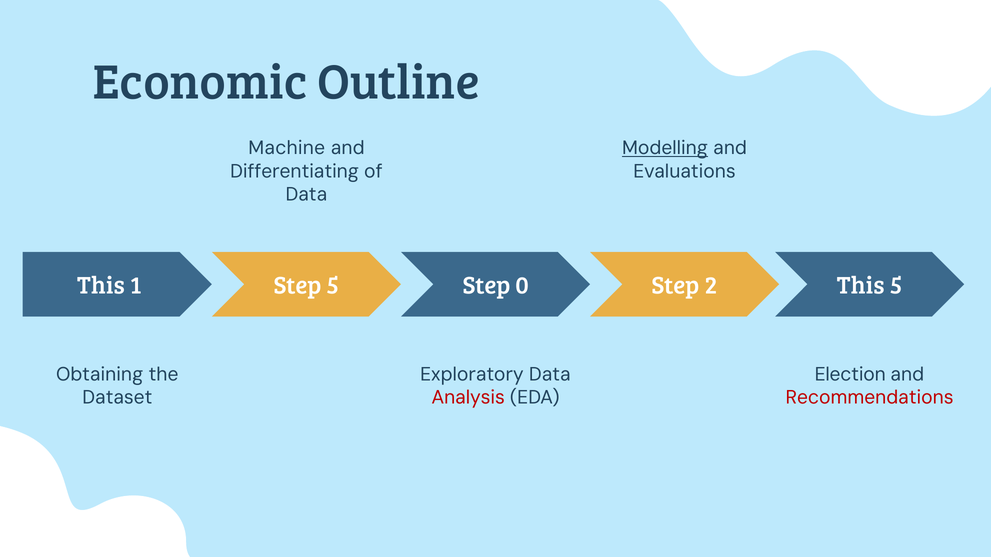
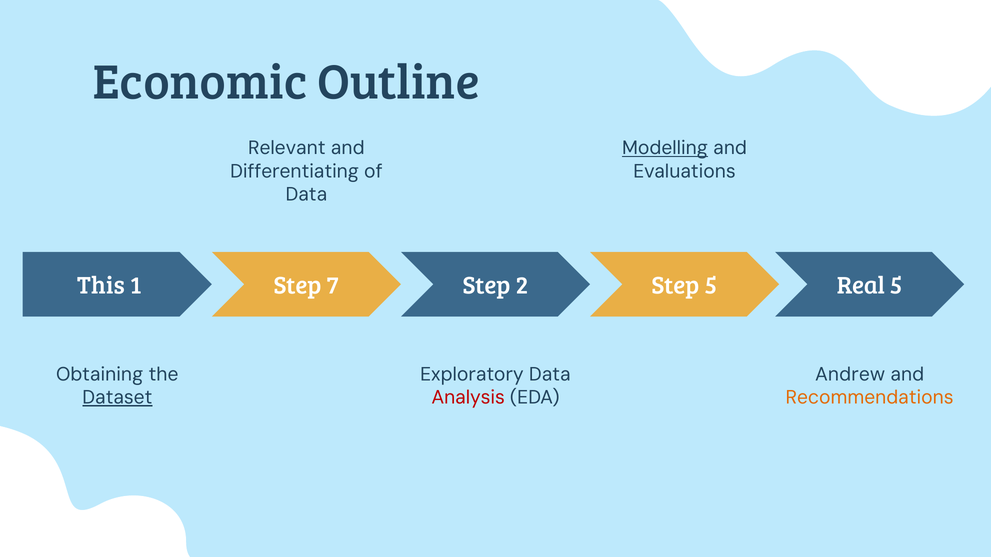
Machine: Machine -> Relevant (287, 148)
Step 5: 5 -> 7 (333, 286)
0: 0 -> 2 (522, 286)
Step 2: 2 -> 5 (711, 286)
This: This -> Real (861, 286)
Election: Election -> Andrew (850, 375)
Dataset underline: none -> present (117, 398)
Recommendations colour: red -> orange (870, 398)
